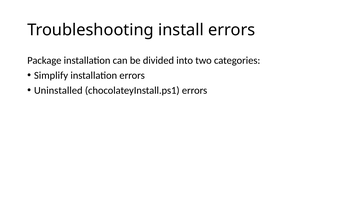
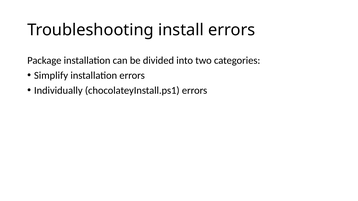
Uninstalled: Uninstalled -> Individually (58, 91)
